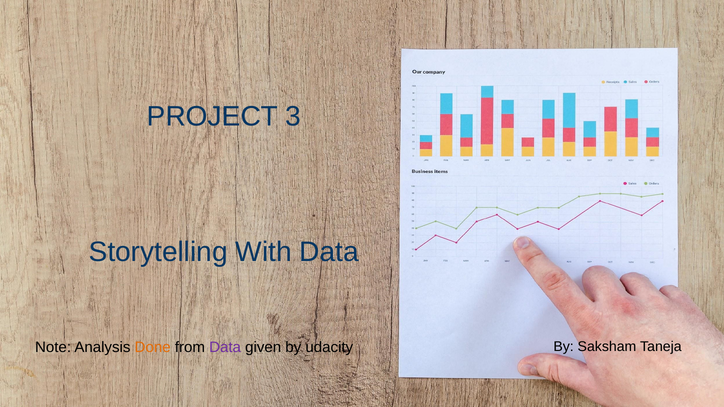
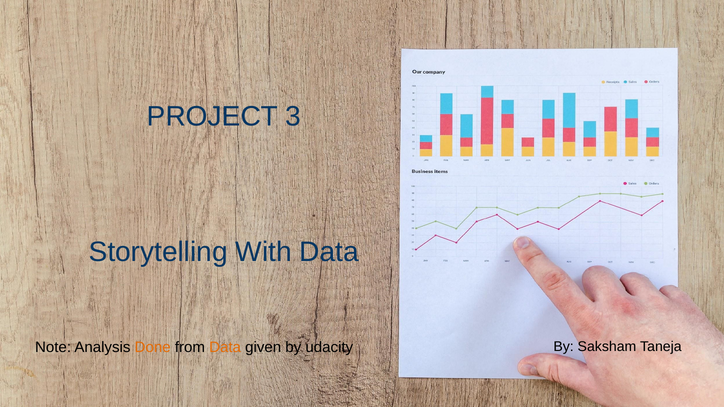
Data colour: purple -> orange (225, 347)
